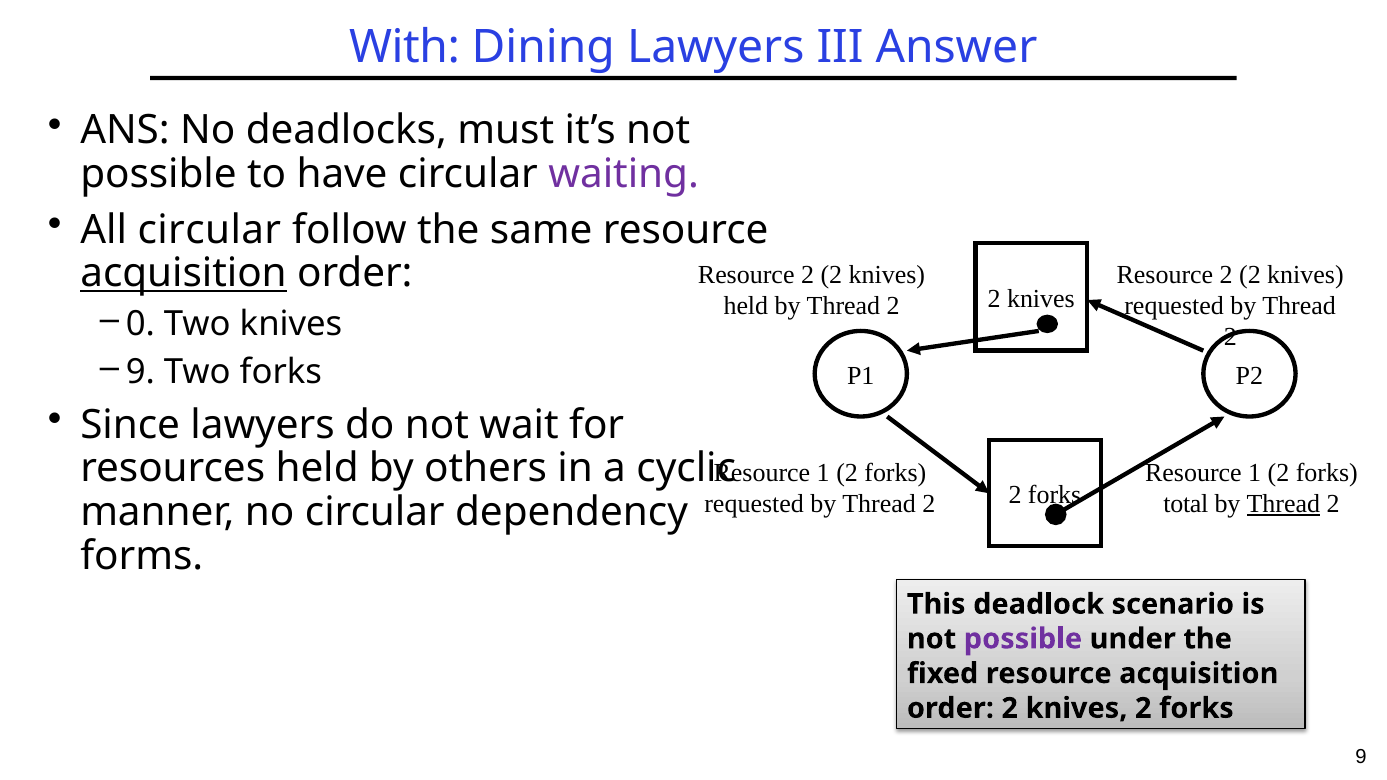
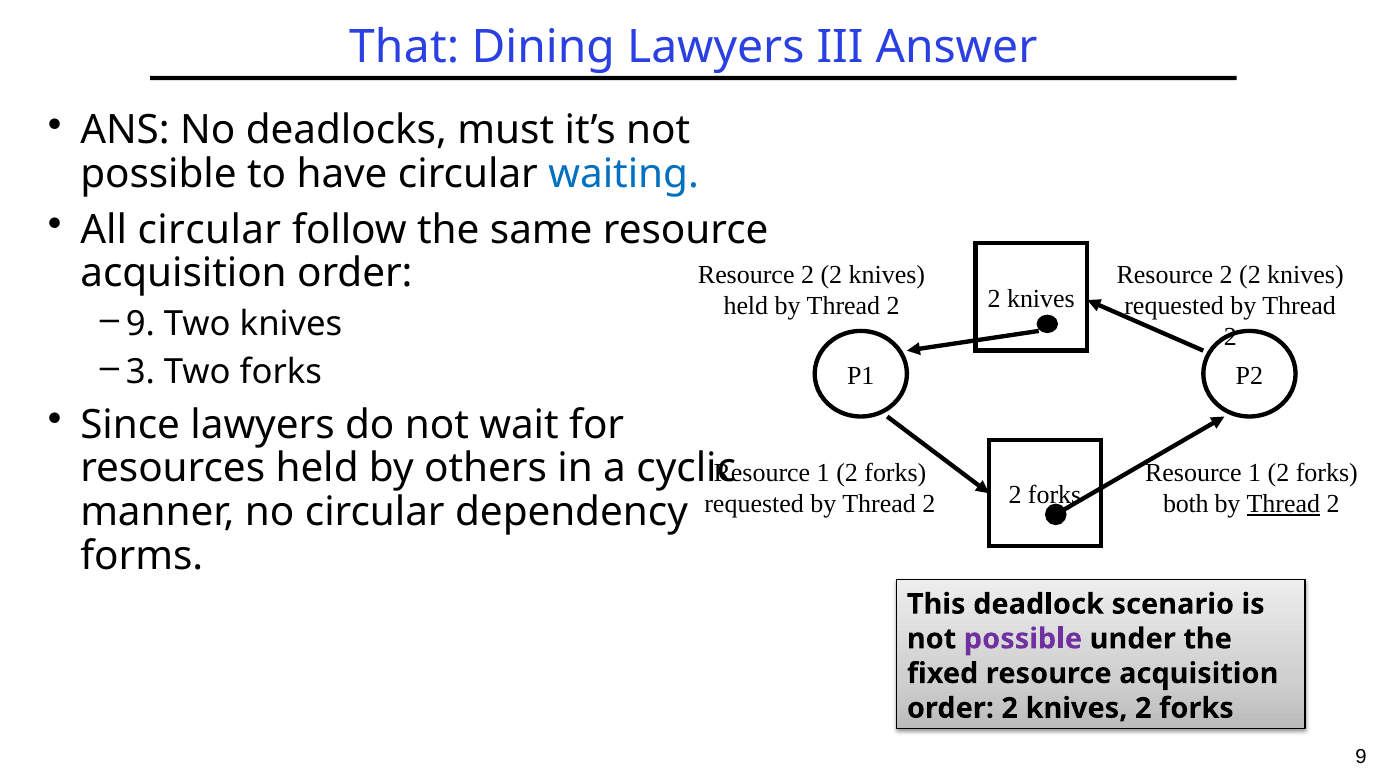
With: With -> That (404, 47)
waiting colour: purple -> blue (624, 174)
acquisition underline: present -> none (184, 274)
0: 0 -> 9 (140, 325)
9: 9 -> 3 (140, 372)
total: total -> both (1186, 504)
